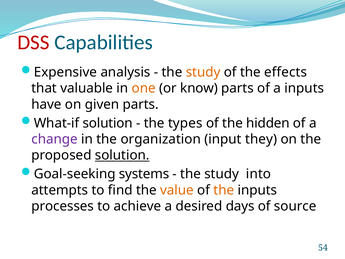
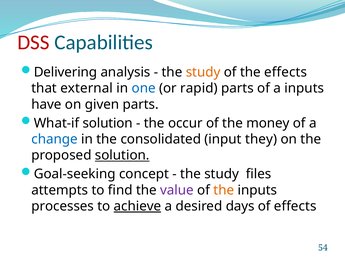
Expensive: Expensive -> Delivering (65, 72)
valuable: valuable -> external (87, 88)
one colour: orange -> blue (144, 88)
know: know -> rapid (199, 88)
types: types -> occur (185, 123)
hidden: hidden -> money (268, 123)
change colour: purple -> blue (55, 139)
organization: organization -> consolidated (161, 139)
systems: systems -> concept (144, 174)
into: into -> files (259, 174)
value colour: orange -> purple (177, 190)
achieve underline: none -> present (137, 206)
of source: source -> effects (295, 206)
